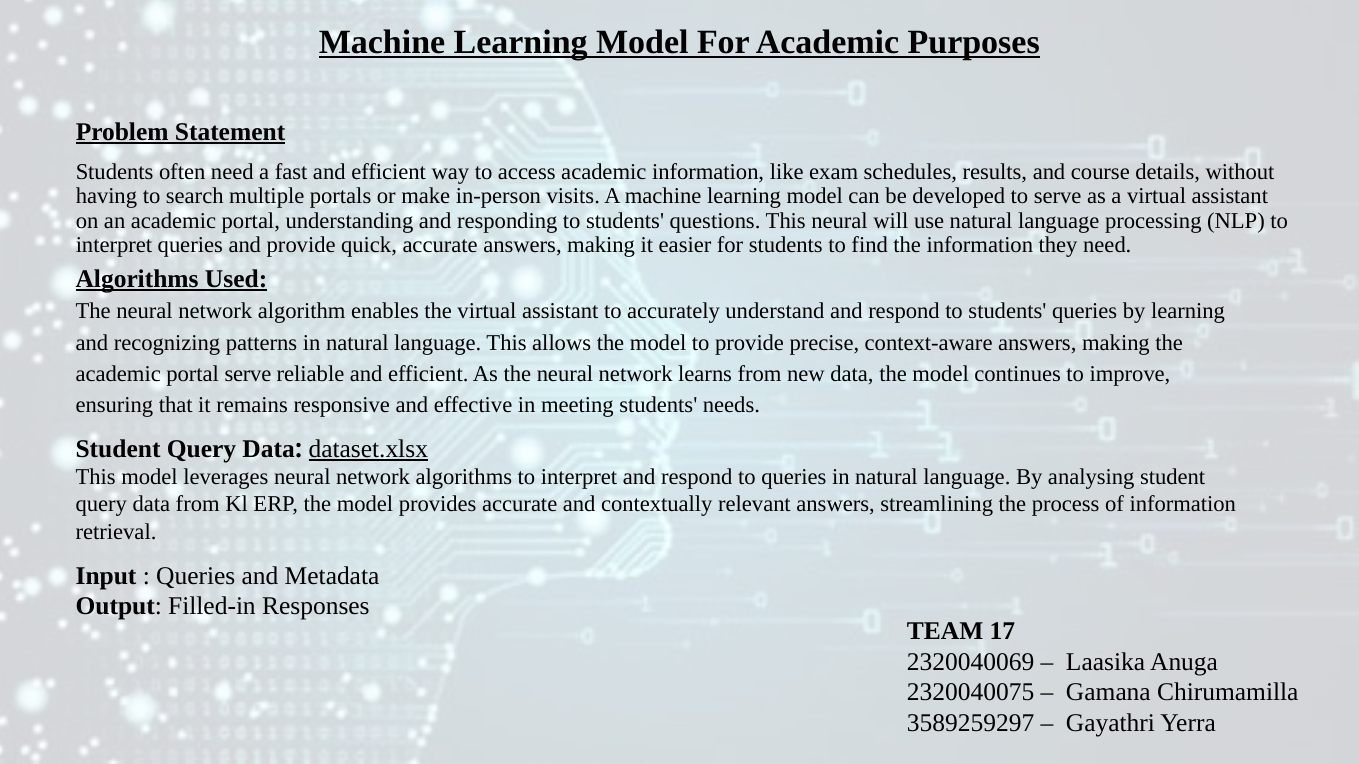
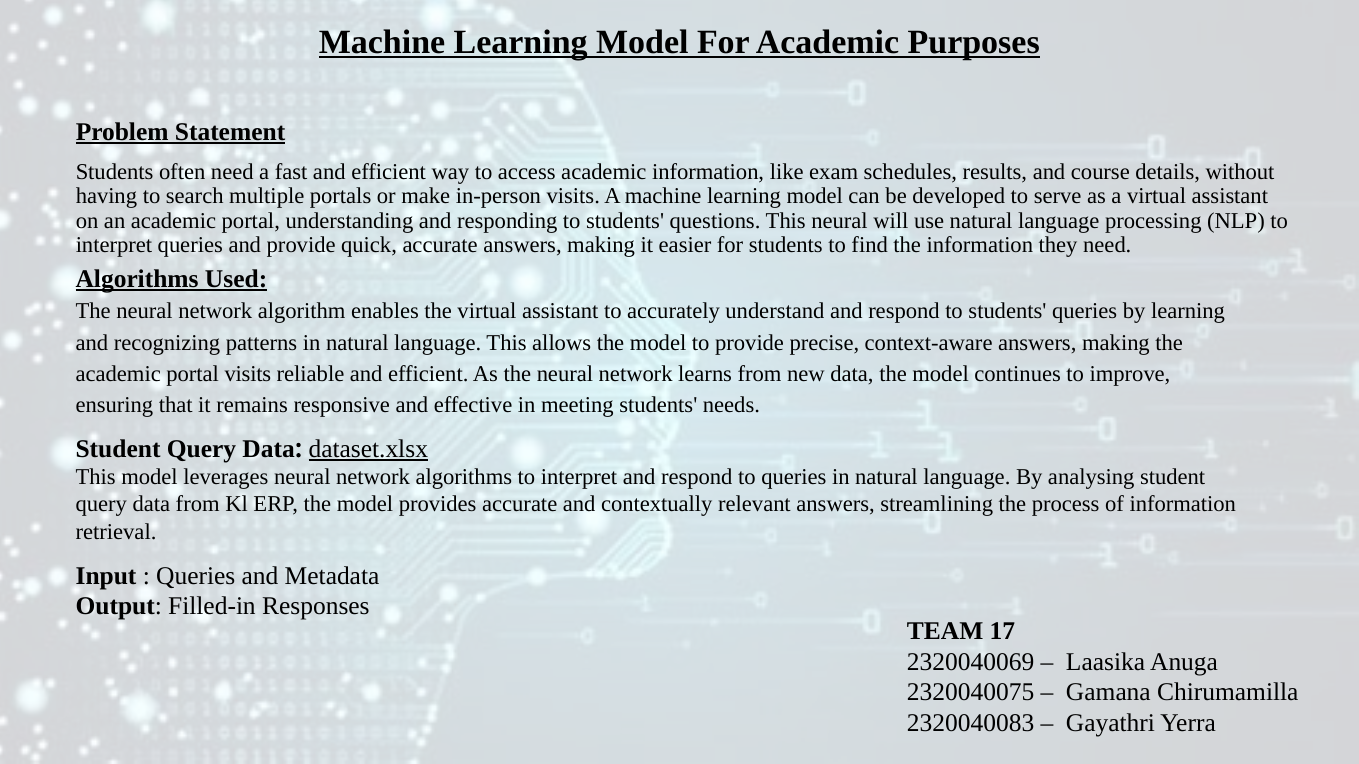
portal serve: serve -> visits (248, 374)
3589259297: 3589259297 -> 2320040083 (971, 723)
